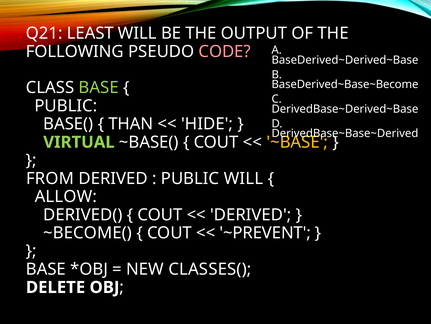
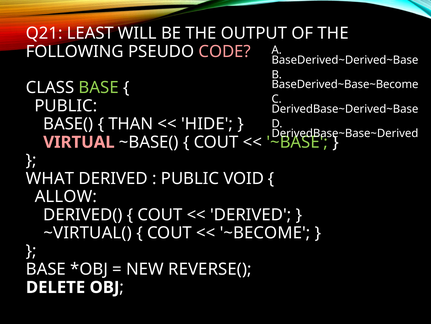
VIRTUAL colour: light green -> pink (79, 142)
~BASE colour: yellow -> light green (297, 142)
FROM: FROM -> WHAT (50, 178)
PUBLIC WILL: WILL -> VOID (244, 178)
~BECOME(: ~BECOME( -> ~VIRTUAL( (88, 232)
~PREVENT: ~PREVENT -> ~BECOME (265, 232)
CLASSES(: CLASSES( -> REVERSE( (210, 269)
